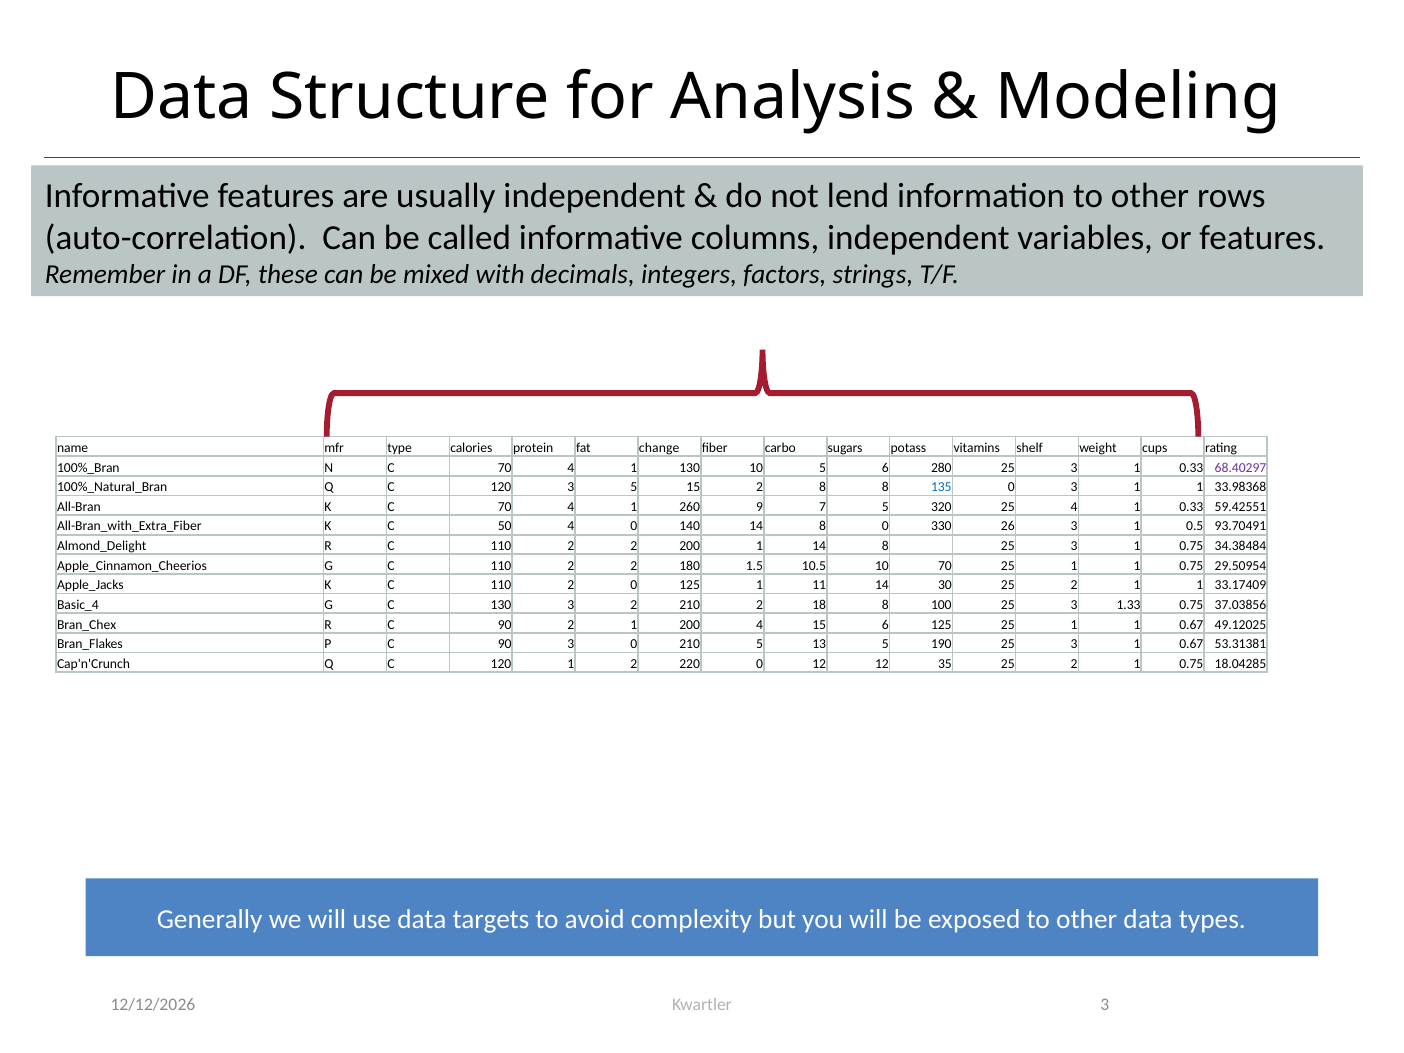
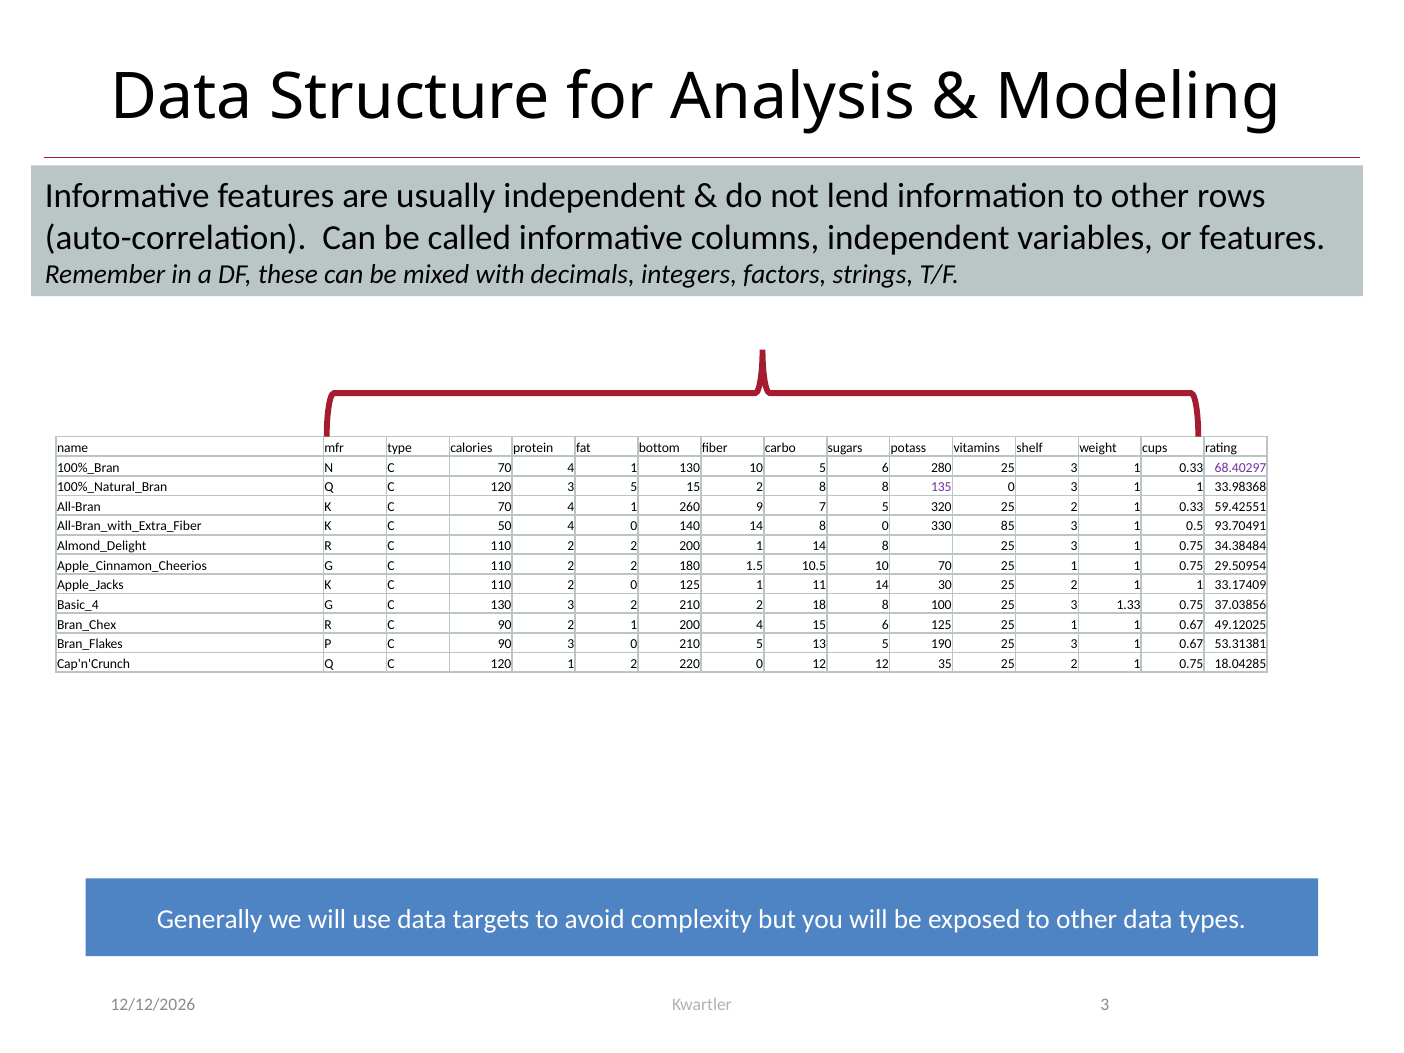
change: change -> bottom (659, 448)
135 colour: blue -> purple (941, 487)
320 25 4: 4 -> 2 (1074, 507)
26: 26 -> 85 (1008, 526)
